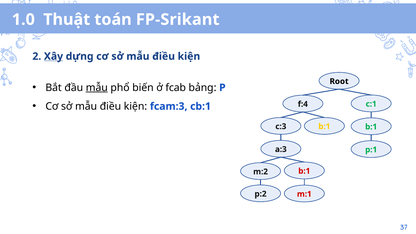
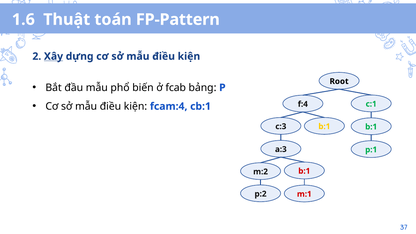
1.0: 1.0 -> 1.6 (23, 20)
FP-Srikant: FP-Srikant -> FP-Pattern (178, 20)
mẫu underline: present -> none (97, 88)
fcam:3: fcam:3 -> fcam:4 (169, 106)
